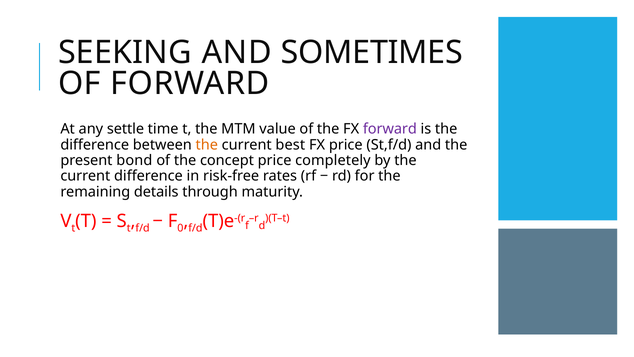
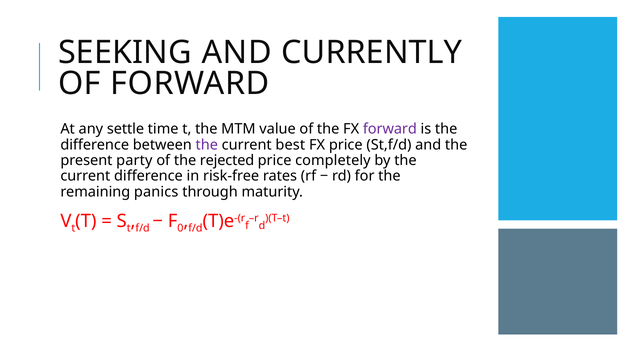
SOMETIMES: SOMETIMES -> CURRENTLY (372, 53)
the colour: orange -> purple (207, 145)
bond: bond -> party (134, 160)
concept: concept -> rejected (227, 160)
details: details -> panics (156, 192)
